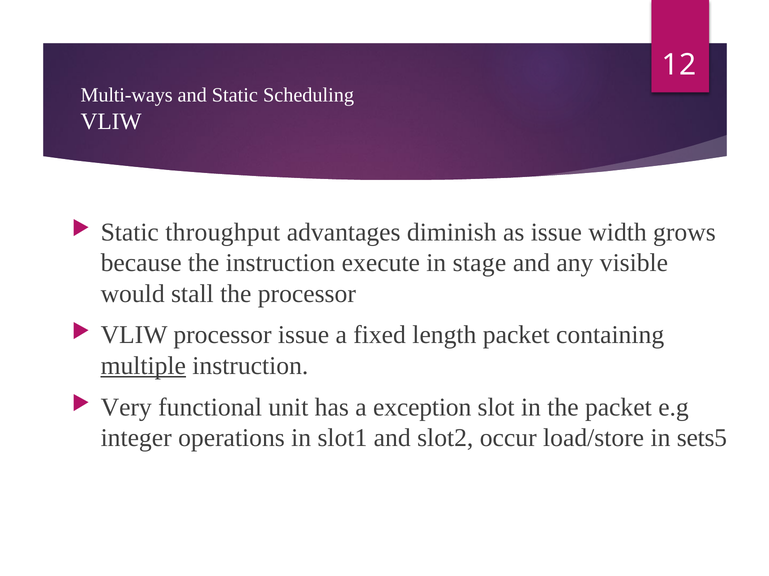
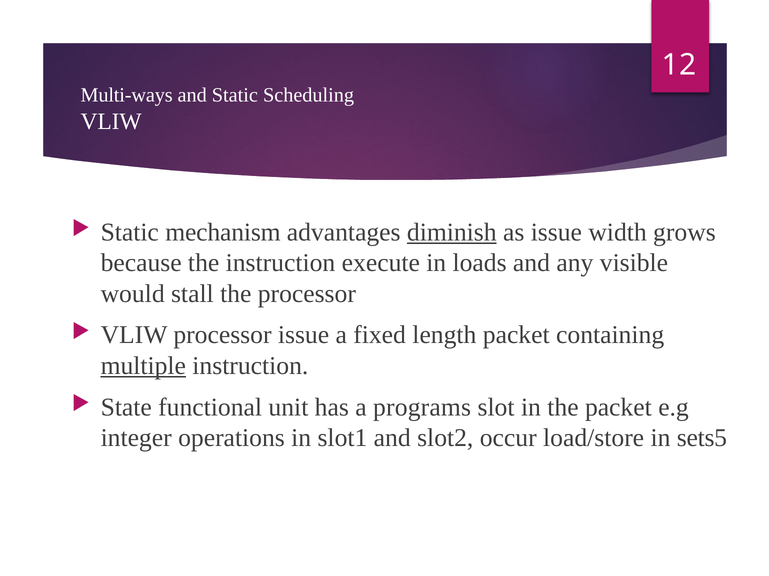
throughput: throughput -> mechanism (223, 233)
diminish underline: none -> present (452, 233)
stage: stage -> loads (480, 263)
Very: Very -> State (126, 408)
exception: exception -> programs (422, 408)
